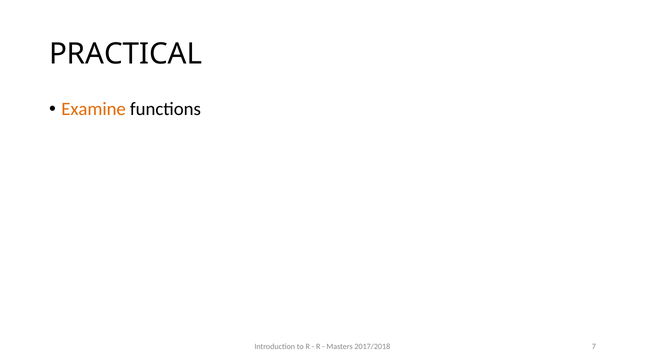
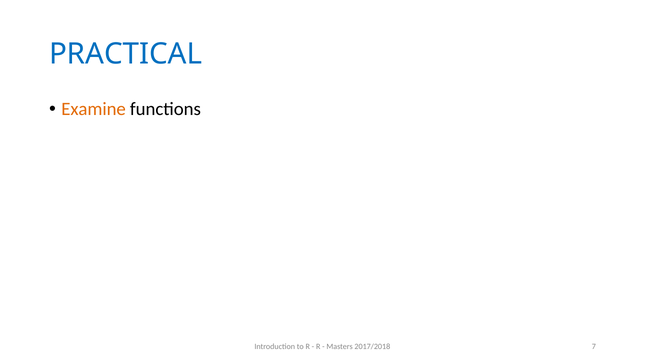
PRACTICAL colour: black -> blue (126, 54)
